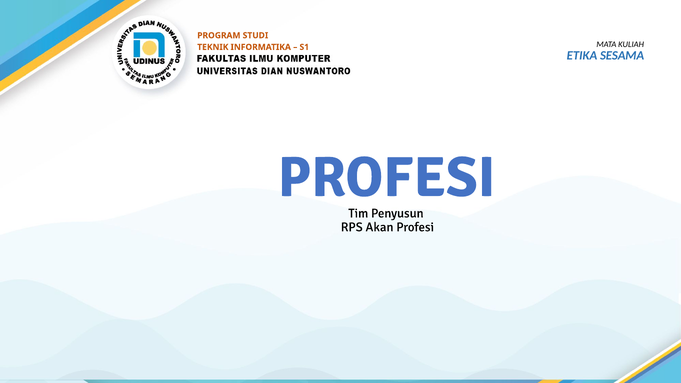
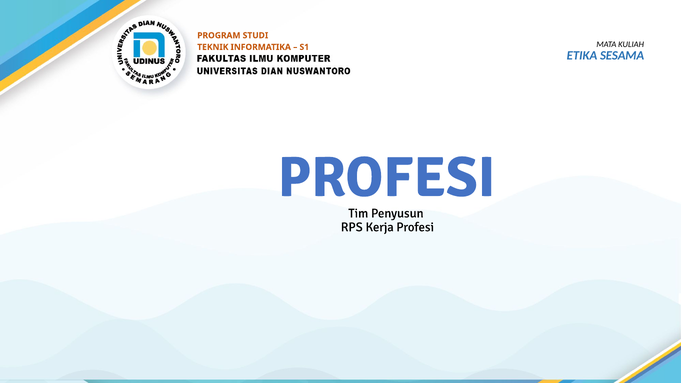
Akan: Akan -> Kerja (380, 227)
